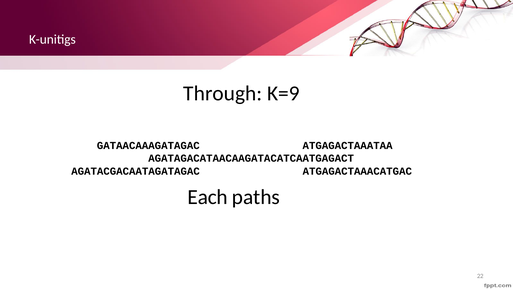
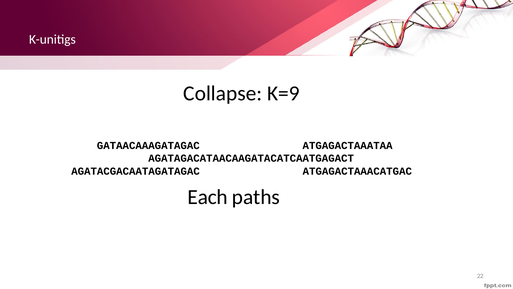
Through: Through -> Collapse (223, 93)
